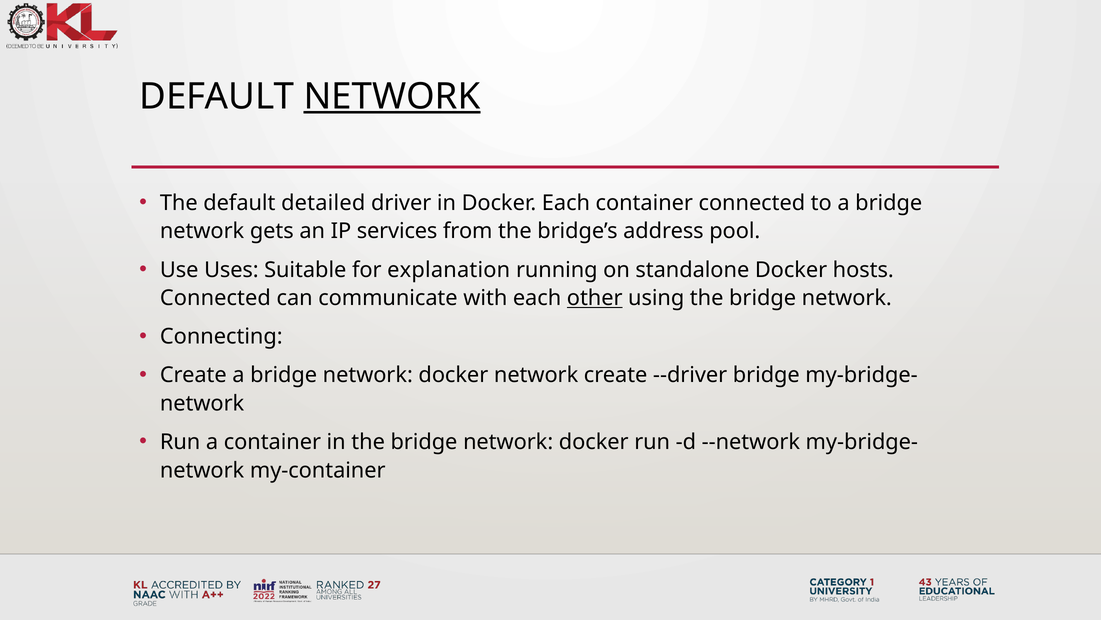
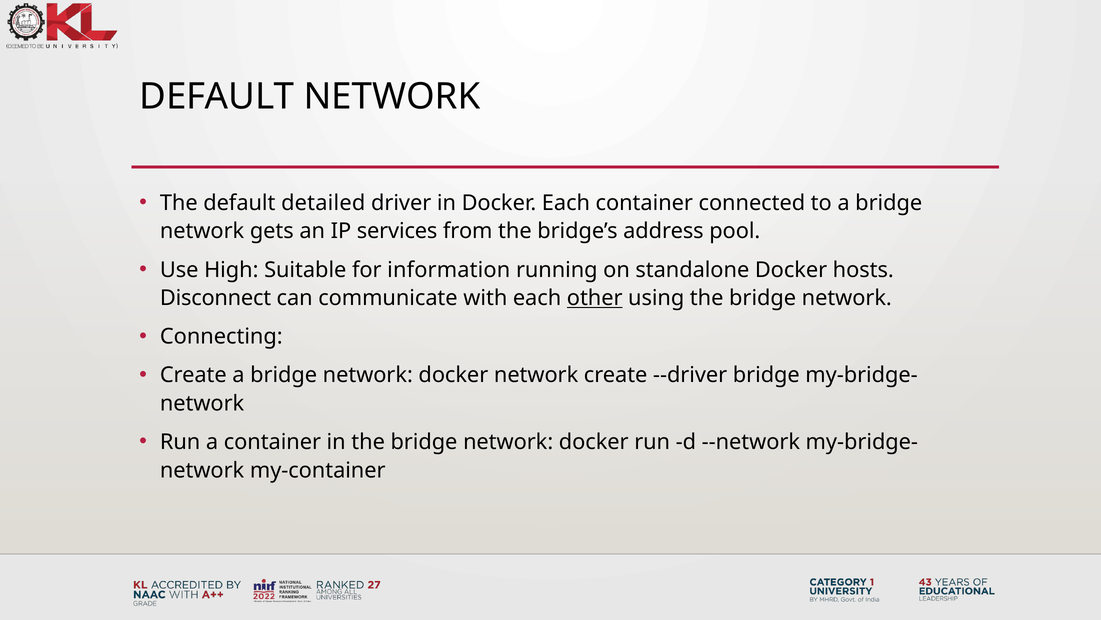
NETWORK underline: present -> none (392, 96)
Uses: Uses -> High (231, 270)
explanation: explanation -> information (449, 270)
Connected: Connected -> Disconnect (216, 298)
